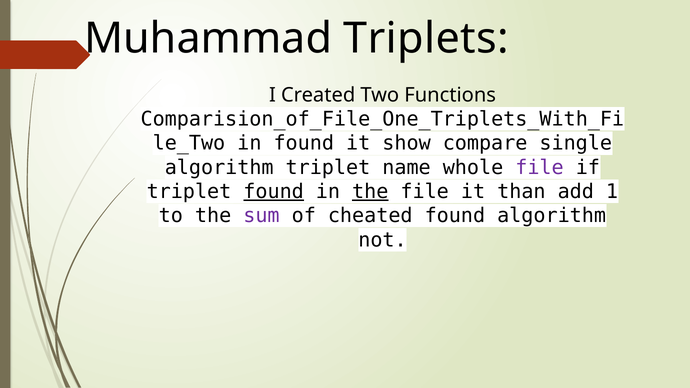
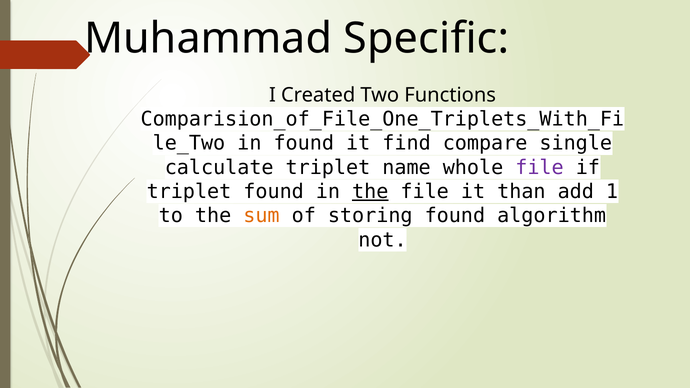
Triplets: Triplets -> Specific (426, 39)
show: show -> find (407, 143)
algorithm: algorithm -> calculate (219, 168)
found underline: present -> none (274, 192)
sum colour: purple -> orange (261, 216)
cheated: cheated -> storing (370, 216)
